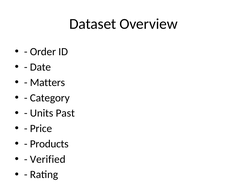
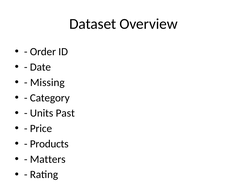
Matters: Matters -> Missing (47, 83)
Verified: Verified -> Matters (48, 159)
